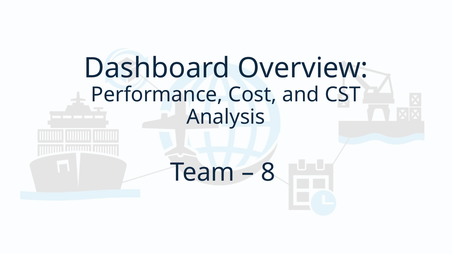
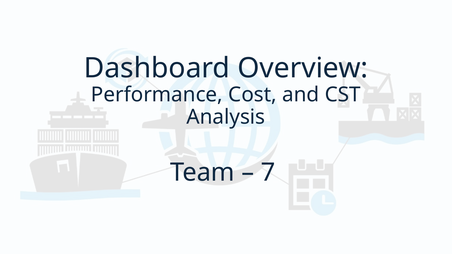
8: 8 -> 7 (268, 173)
